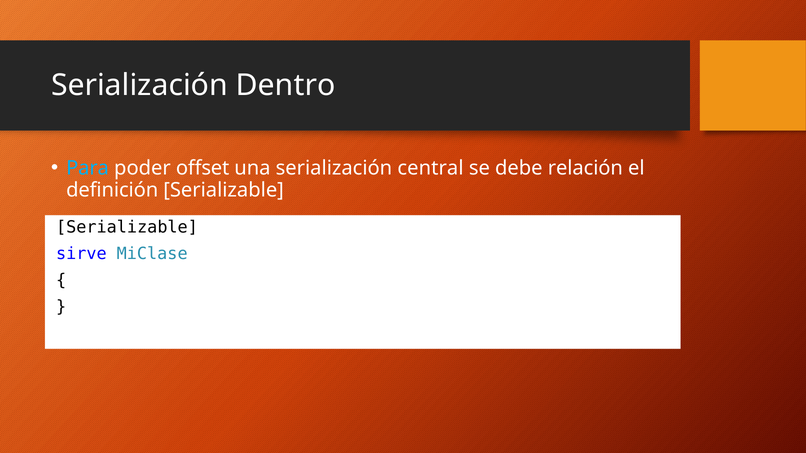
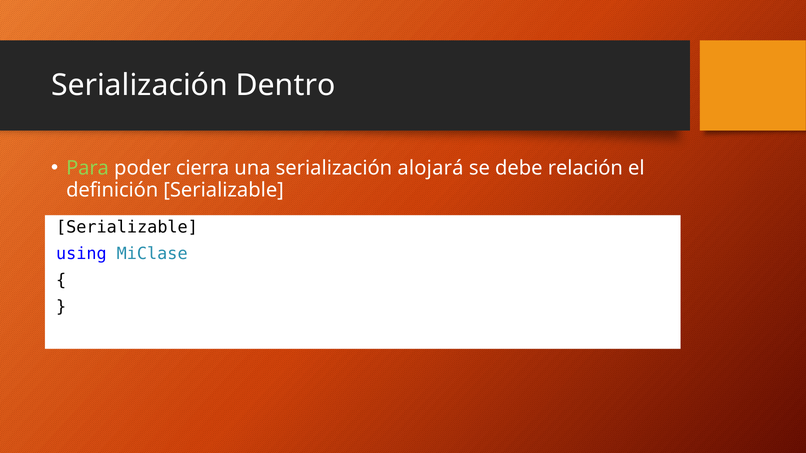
Para colour: light blue -> light green (88, 168)
offset: offset -> cierra (203, 168)
central: central -> alojará (430, 168)
sirve: sirve -> using (81, 254)
